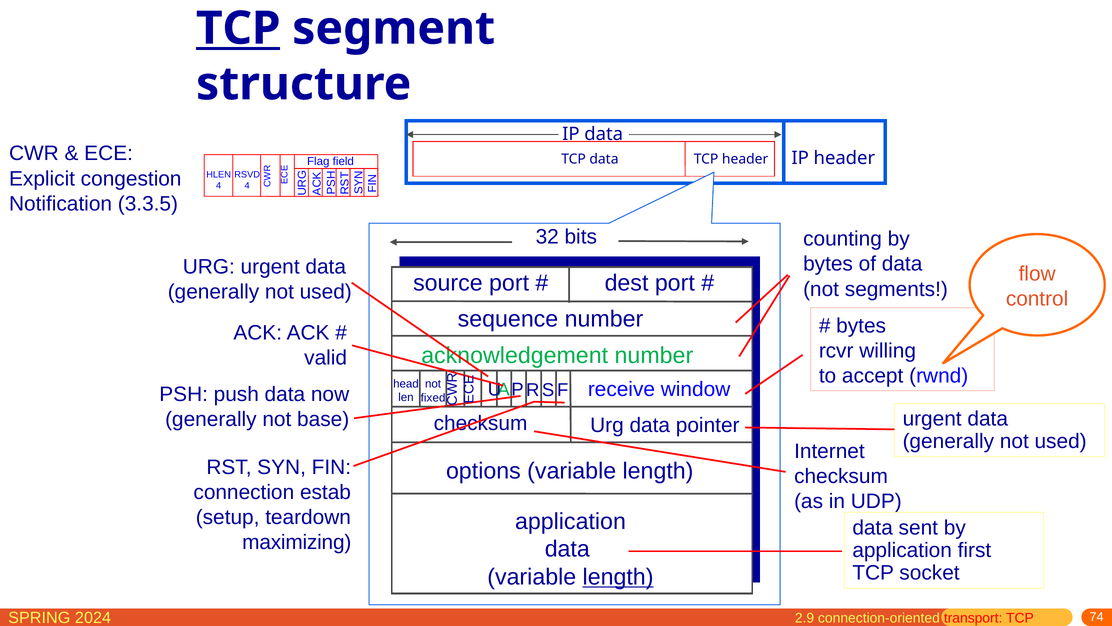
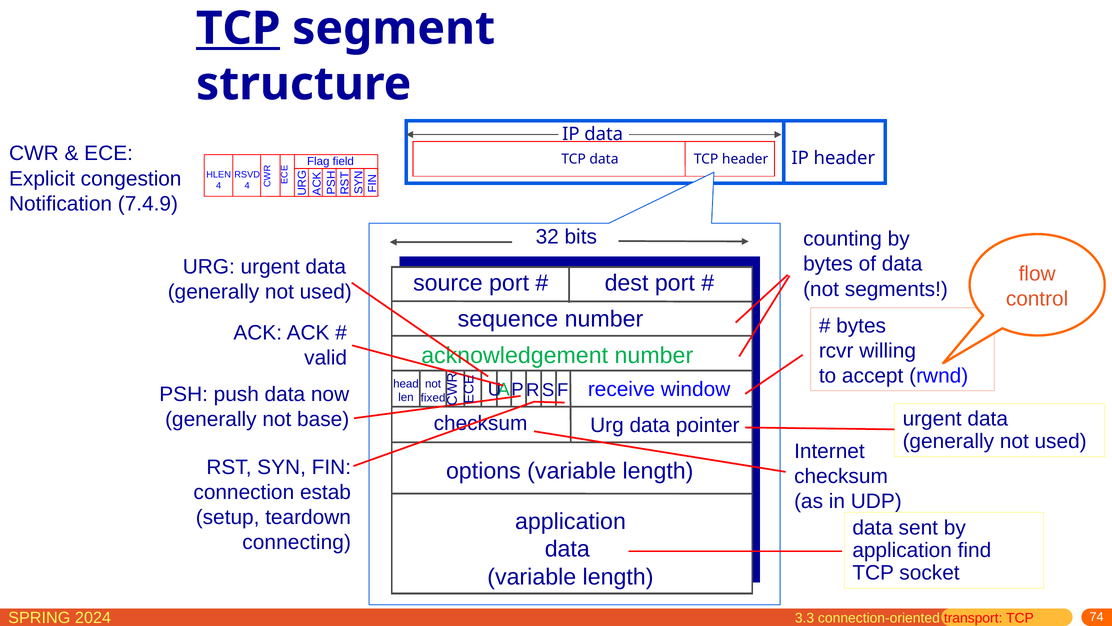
3.3.5: 3.3.5 -> 7.4.9 (148, 203)
maximizing: maximizing -> connecting (297, 542)
first: first -> find (974, 550)
length underline: present -> none (618, 577)
2.9: 2.9 -> 3.3 (805, 618)
